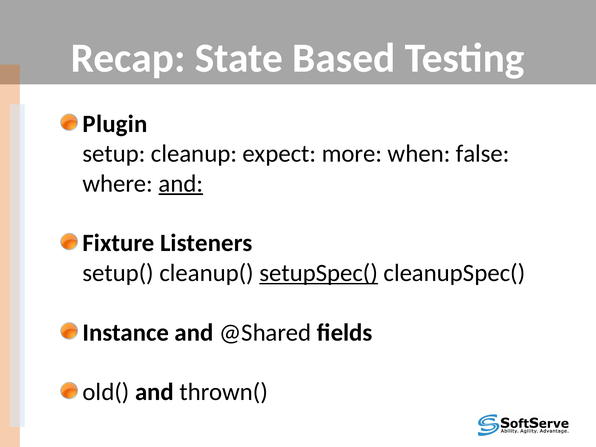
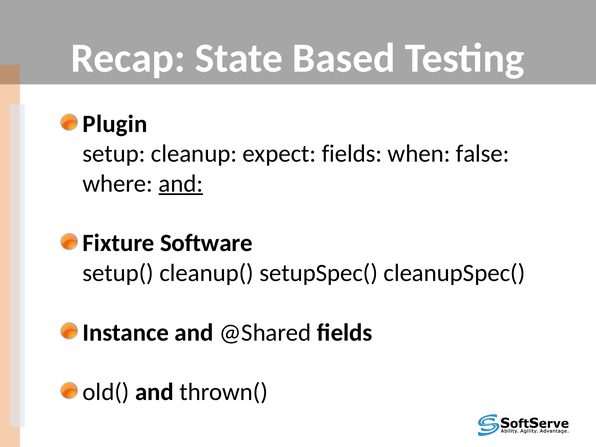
expect more: more -> fields (352, 154)
Listeners: Listeners -> Software (206, 243)
setupSpec( underline: present -> none (319, 273)
